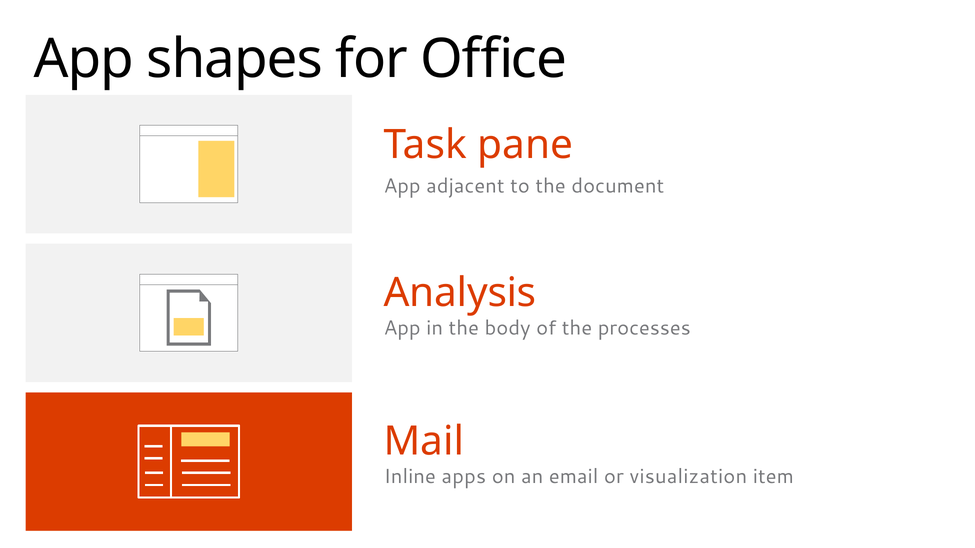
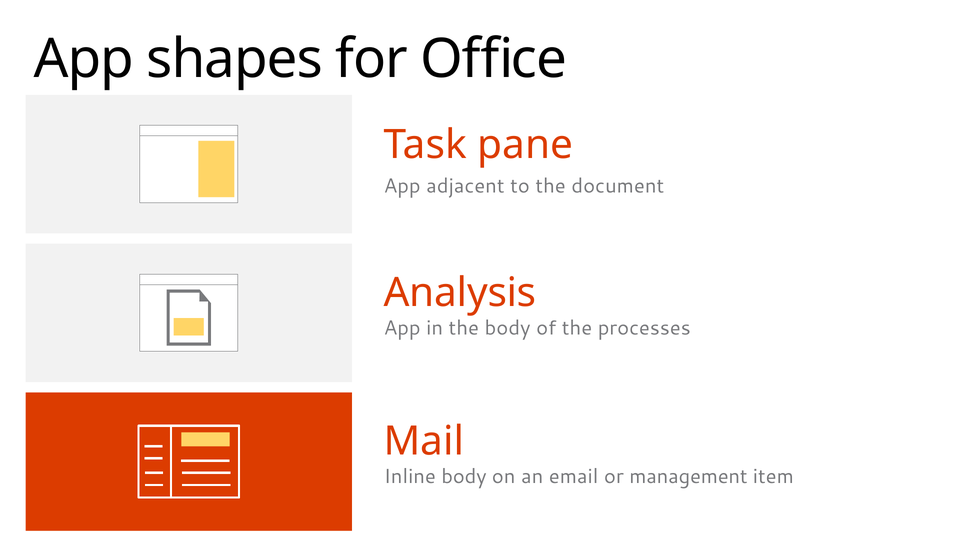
Inline apps: apps -> body (464, 477)
visualization: visualization -> management (688, 477)
